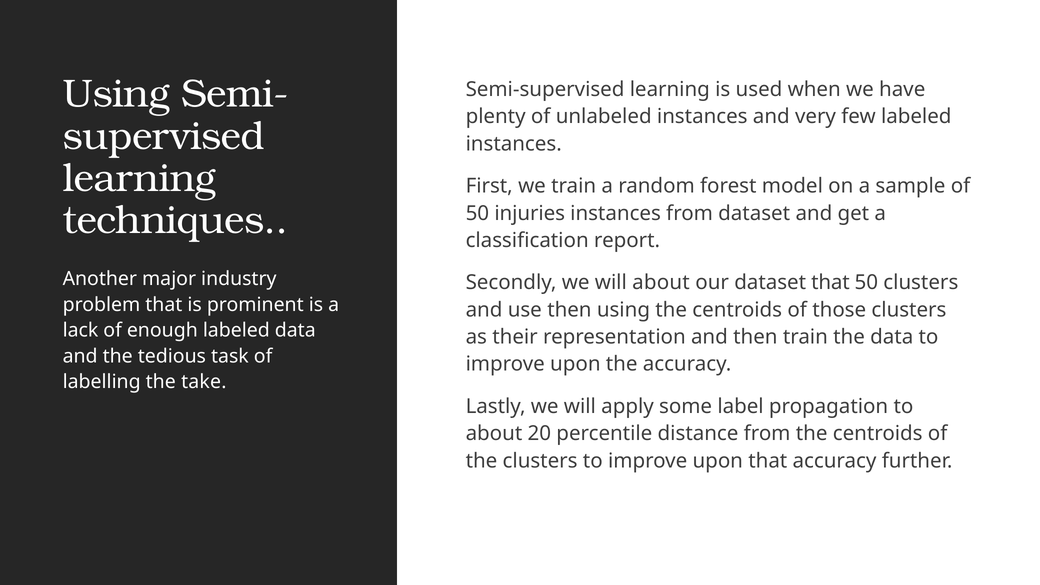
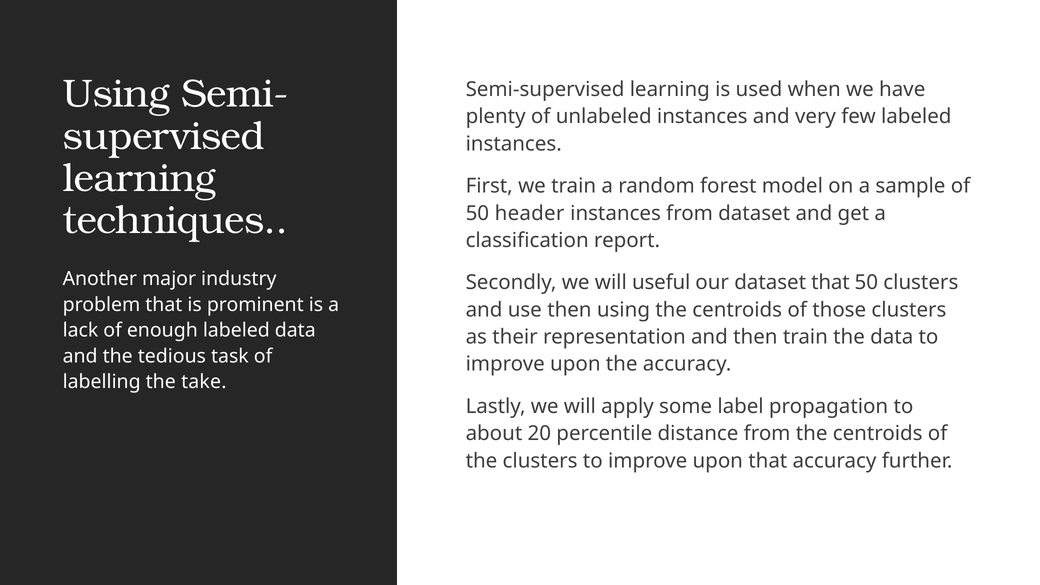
injuries: injuries -> header (530, 213)
will about: about -> useful (661, 283)
